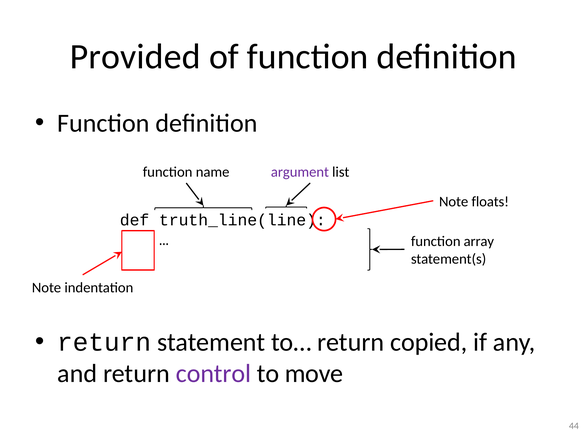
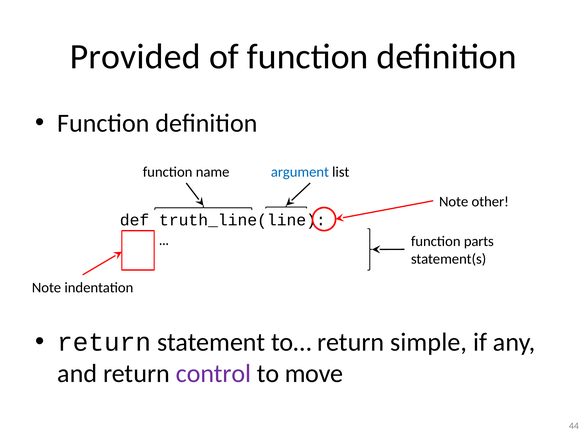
argument colour: purple -> blue (300, 172)
floats: floats -> other (490, 202)
array: array -> parts (479, 241)
copied: copied -> simple (429, 343)
